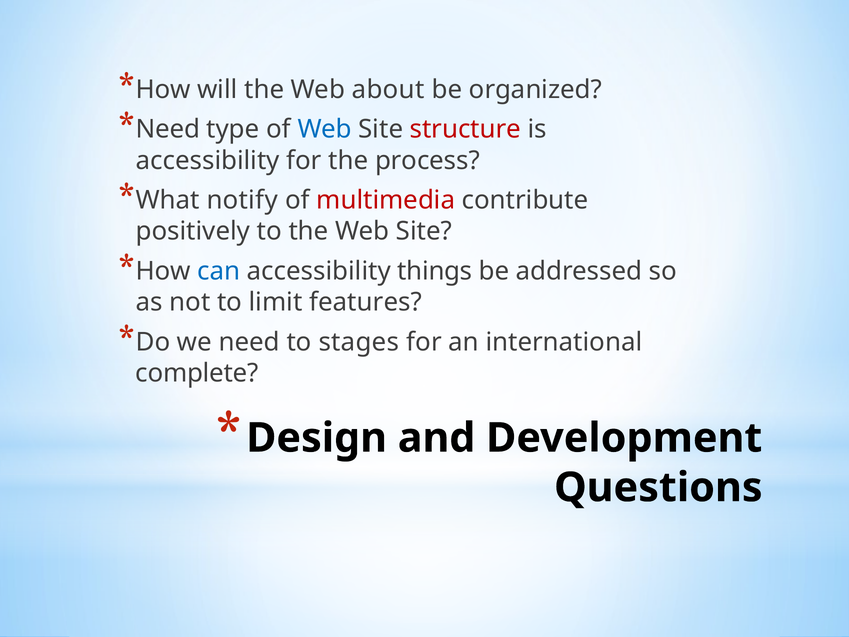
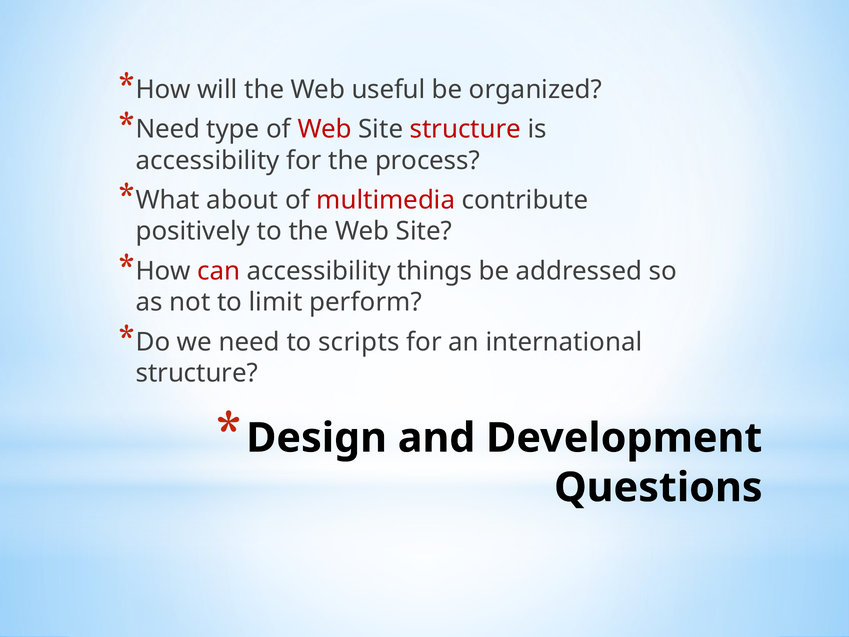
about: about -> useful (388, 90)
Web colour: blue -> red (325, 129)
notify: notify -> about (242, 200)
can colour: blue -> red (219, 271)
features: features -> perform (366, 302)
stages: stages -> scripts (359, 342)
complete: complete -> structure (197, 373)
